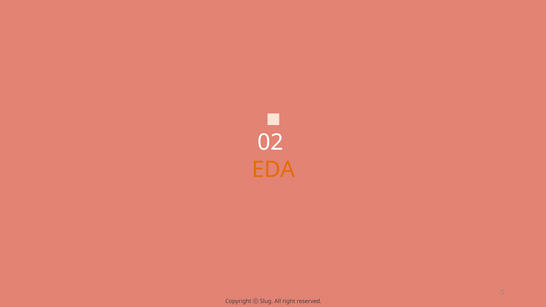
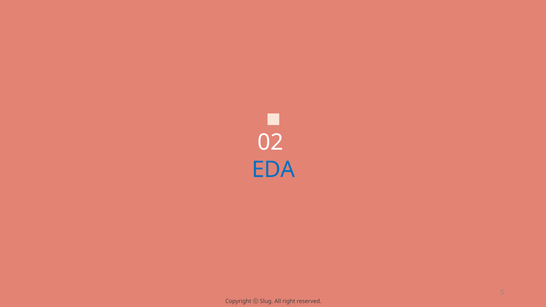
EDA colour: orange -> blue (273, 170)
